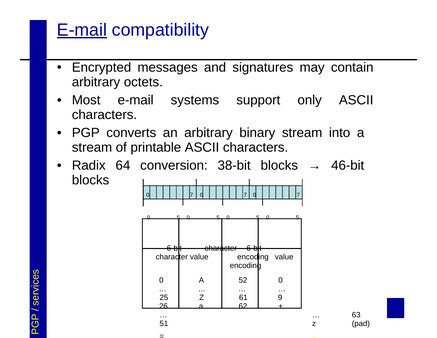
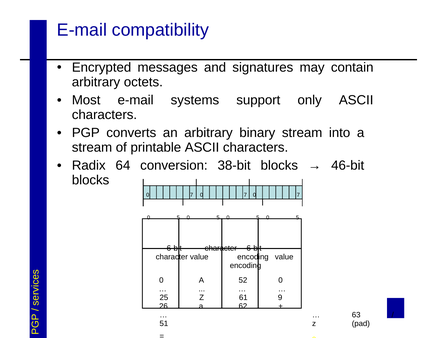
E-mail underline: present -> none (82, 30)
